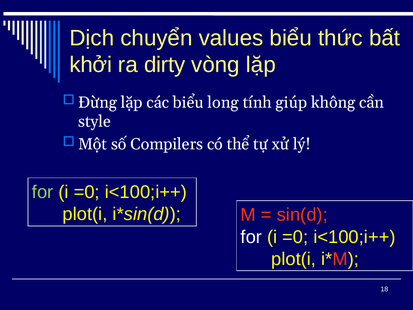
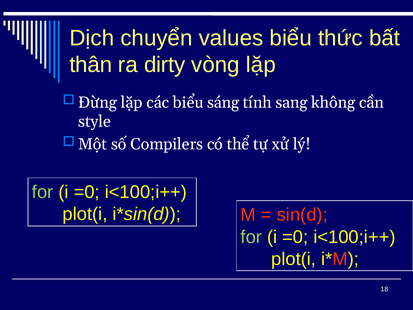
khởi: khởi -> thân (91, 65)
long: long -> sáng (223, 102)
giúp: giúp -> sang (292, 102)
for colour: white -> light green (251, 237)
